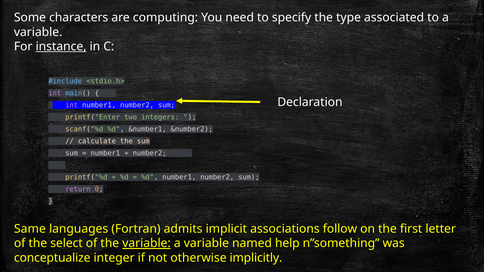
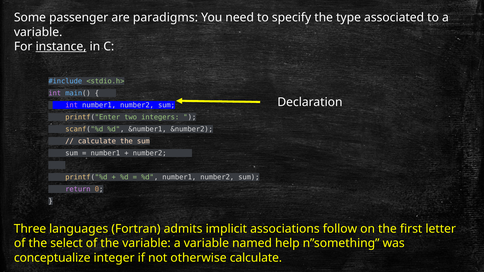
characters: characters -> passenger (79, 18)
computing: computing -> paradigms (165, 18)
Same: Same -> Three (30, 229)
variable underline: present -> none (146, 244)
otherwise implicitly: implicitly -> calculate (256, 258)
